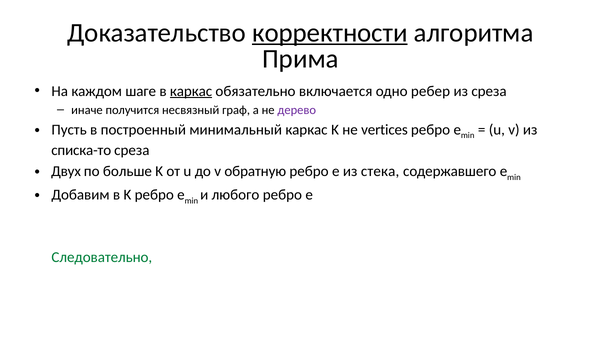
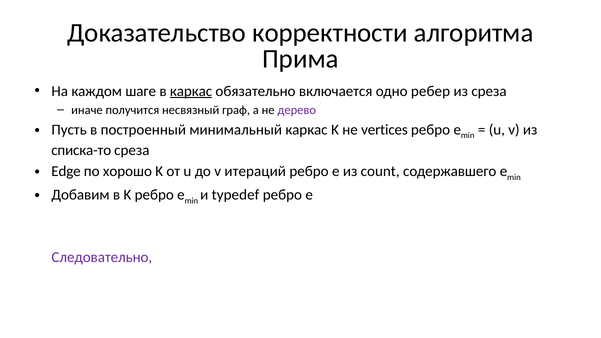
корректности underline: present -> none (330, 33)
Двух: Двух -> Edge (66, 171)
больше: больше -> хорошо (127, 171)
обратную: обратную -> итераций (255, 171)
стека: стека -> count (380, 171)
любого: любого -> typedef (235, 195)
Следовательно colour: green -> purple (102, 257)
